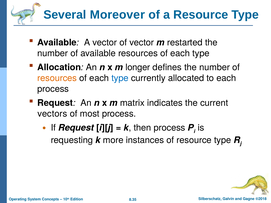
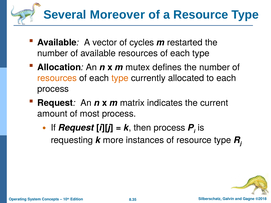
of vector: vector -> cycles (142, 43)
longer: longer -> mutex (138, 67)
type colour: blue -> orange (120, 78)
vectors: vectors -> amount (52, 114)
